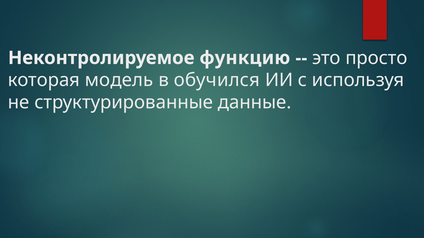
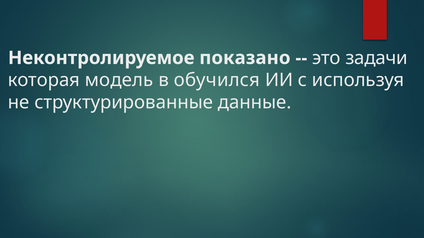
функцию: функцию -> показано (245, 58)
просто: просто -> задачи (377, 58)
